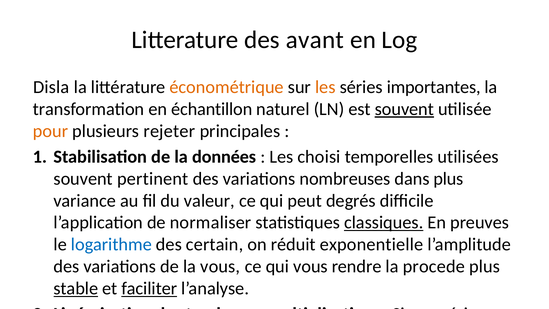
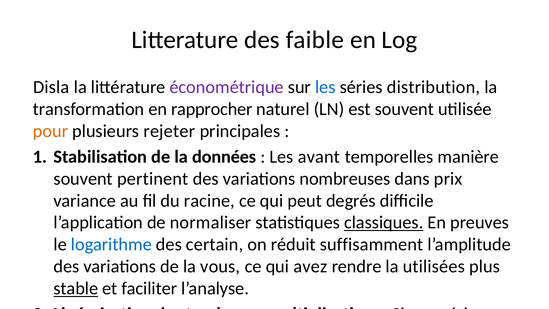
avant: avant -> faible (315, 40)
économétrique colour: orange -> purple (227, 87)
les colour: orange -> blue (325, 87)
séries importantes: importantes -> distribution (434, 87)
en échantillon: échantillon -> rapprocher (212, 109)
souvent underline: present -> none (404, 109)
choisi: choisi -> avant (319, 157)
temporelles utilisées: utilisées -> manière (468, 157)
dans plus: plus -> prix (448, 179)
du valeur: valeur -> racine (209, 201)
réduit exponentielle: exponentielle -> suffisamment (372, 244)
qui vous: vous -> avez (310, 266)
la procede: procede -> utilisées (434, 266)
faciliter underline: present -> none (149, 288)
